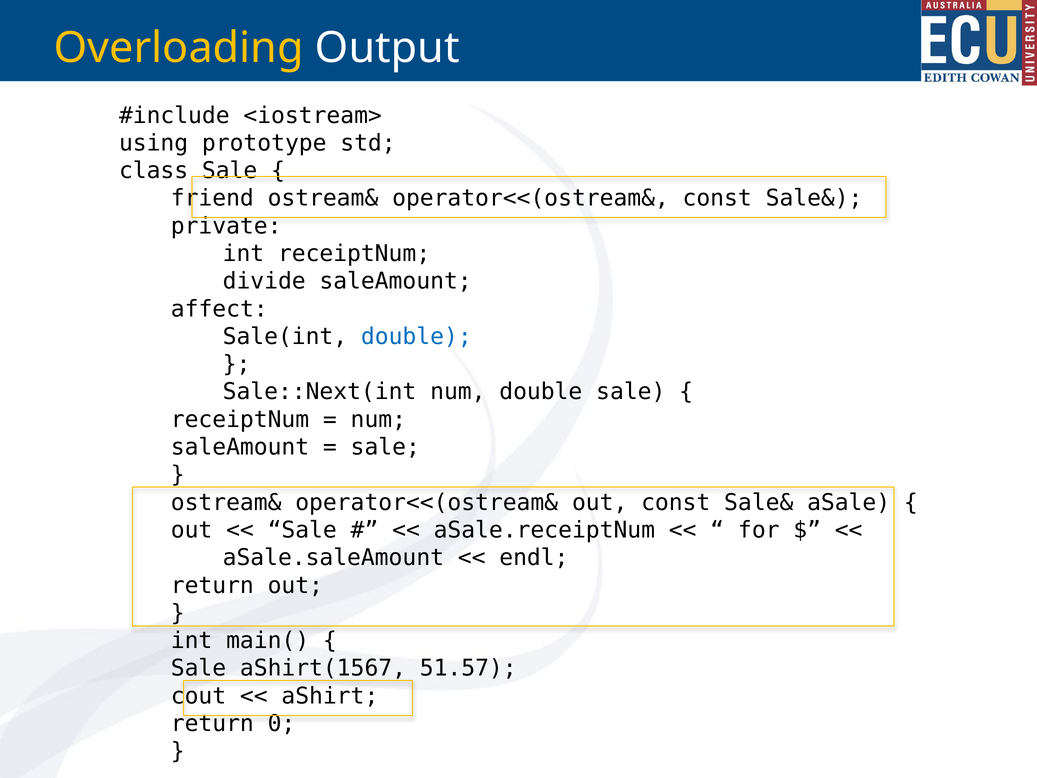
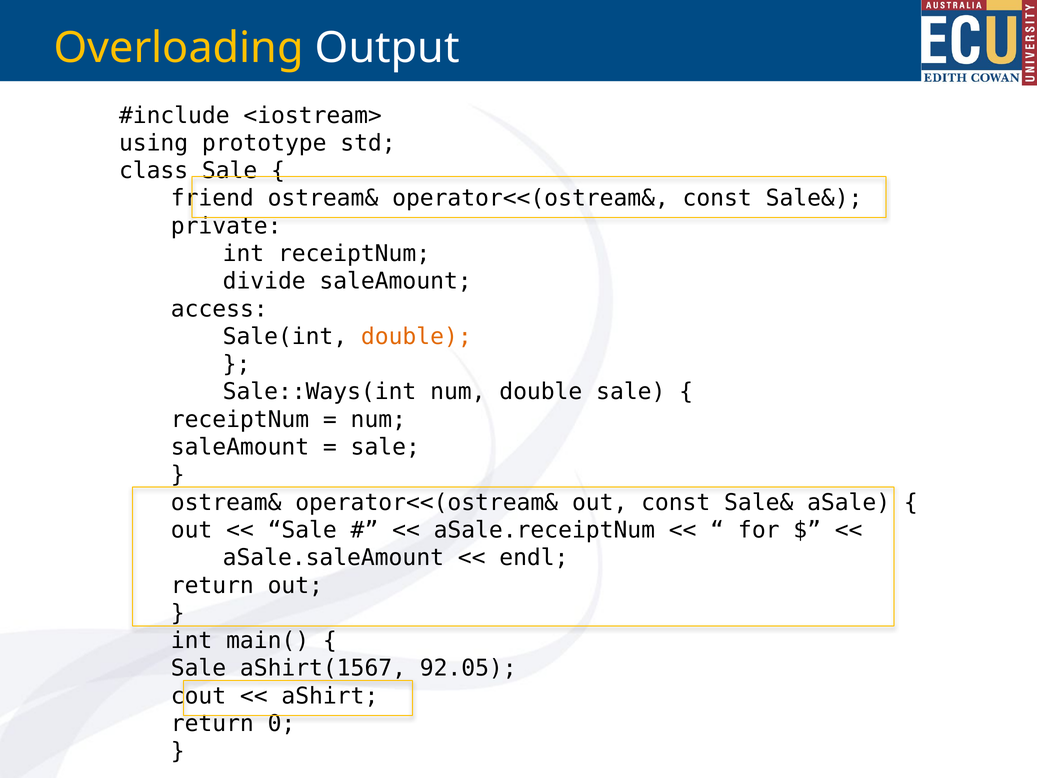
affect: affect -> access (219, 309)
double colour: blue -> orange (416, 336)
Sale::Next(int: Sale::Next(int -> Sale::Ways(int (320, 392)
51.57: 51.57 -> 92.05 (468, 668)
